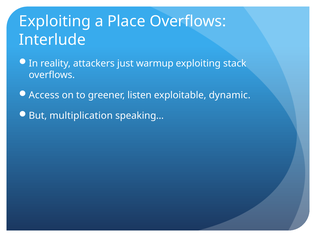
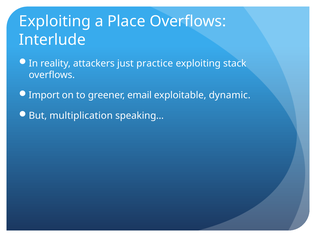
warmup: warmup -> practice (155, 63)
Access: Access -> Import (44, 95)
listen: listen -> email (139, 95)
